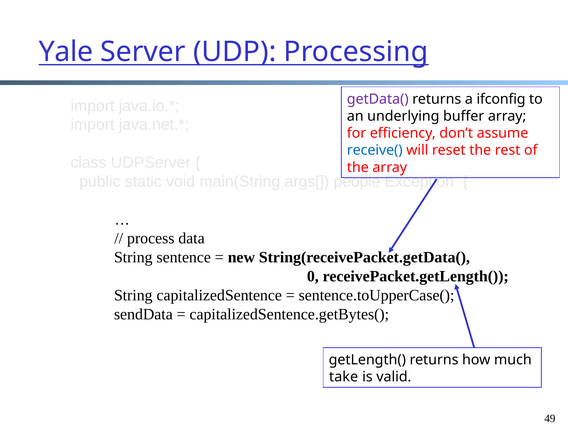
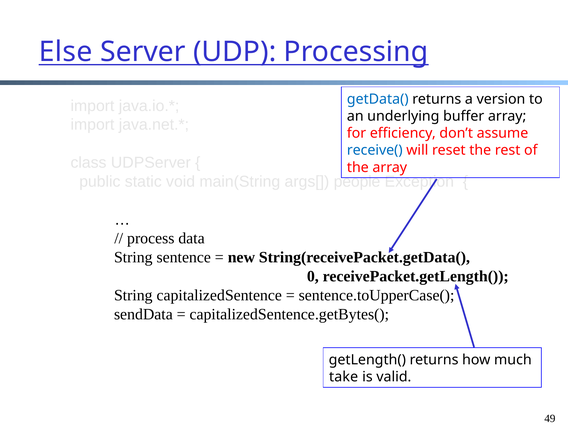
Yale: Yale -> Else (66, 52)
getData( colour: purple -> blue (378, 99)
ifconfig: ifconfig -> version (501, 99)
